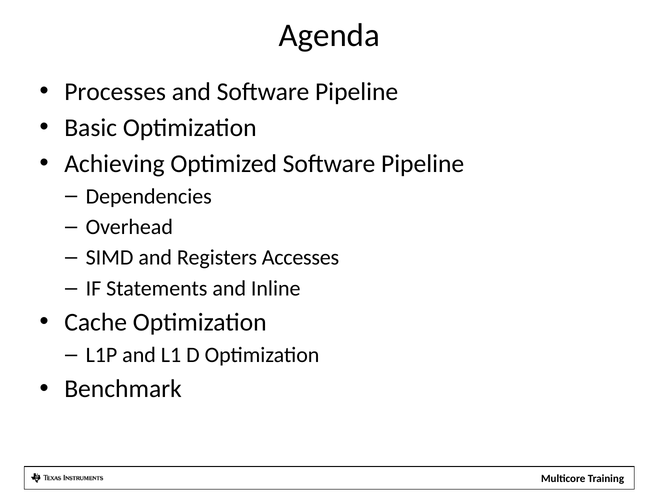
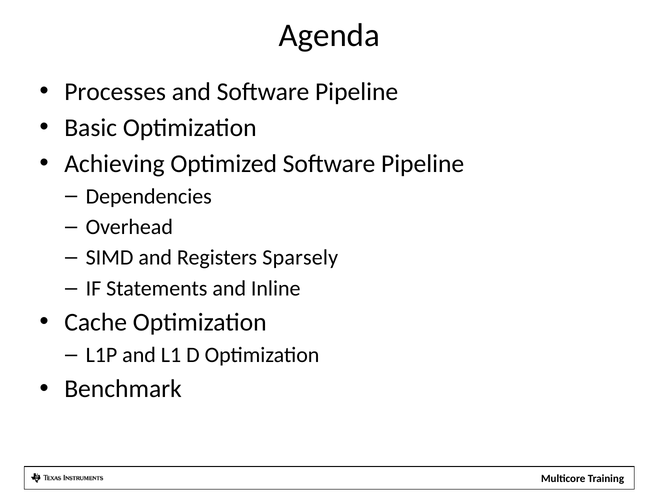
Accesses: Accesses -> Sparsely (300, 258)
